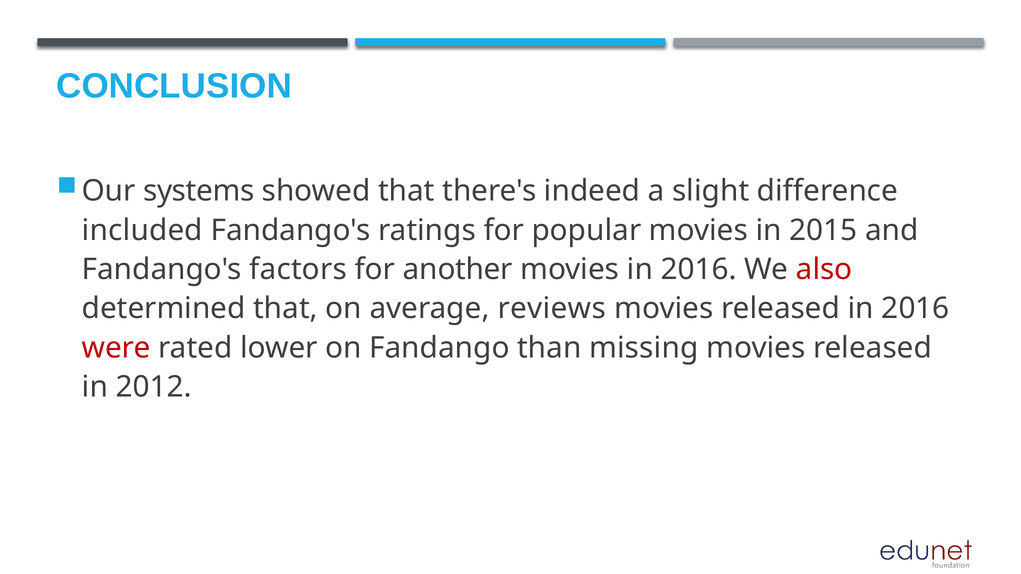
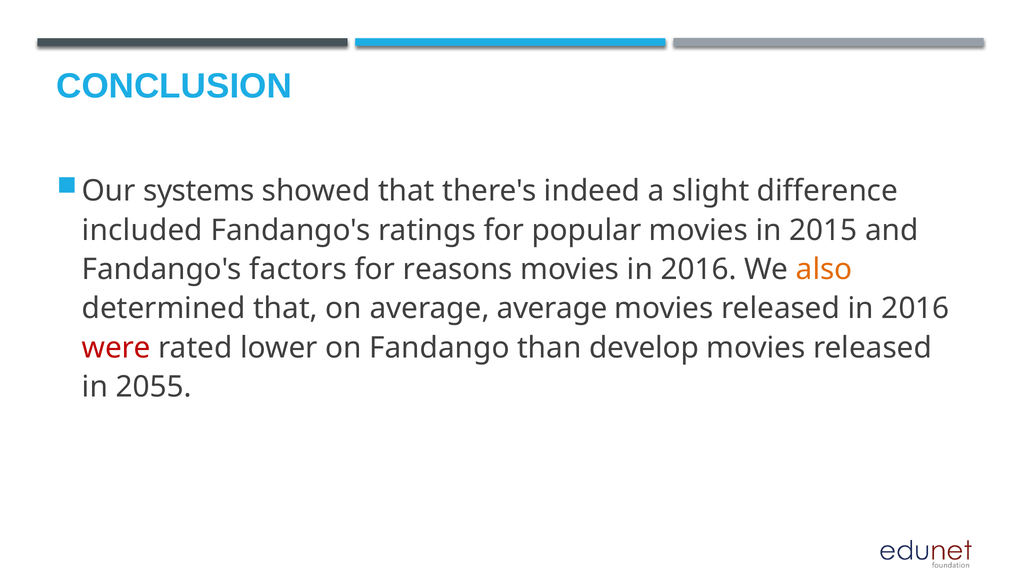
another: another -> reasons (458, 270)
also colour: red -> orange (824, 270)
average reviews: reviews -> average (552, 309)
missing: missing -> develop (644, 348)
2012: 2012 -> 2055 (154, 387)
